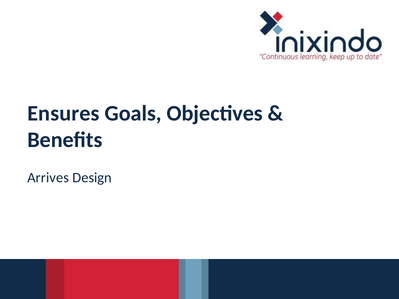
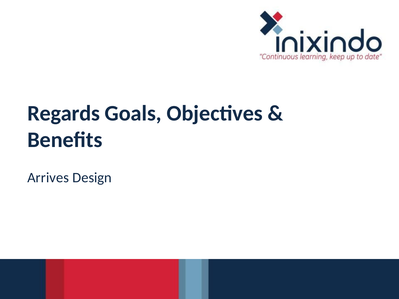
Ensures: Ensures -> Regards (64, 113)
